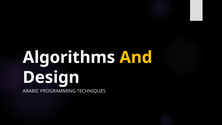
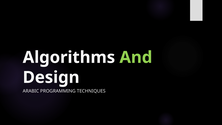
And colour: yellow -> light green (136, 57)
